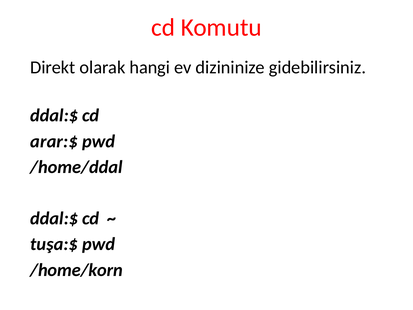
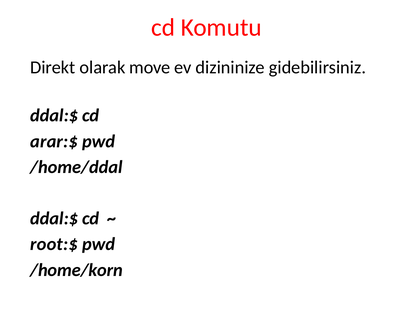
hangi: hangi -> move (150, 67)
tuşa:$: tuşa:$ -> root:$ (54, 244)
